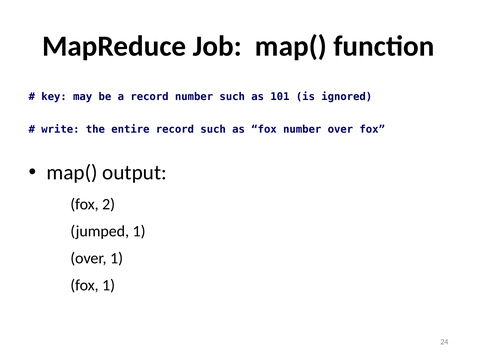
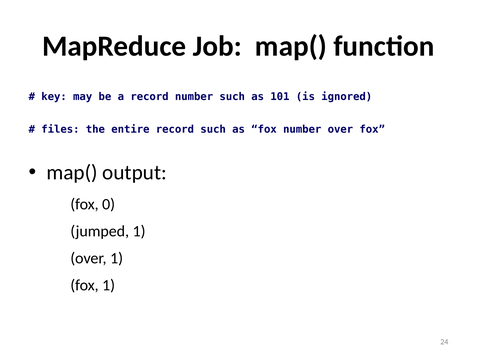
write: write -> files (60, 129)
2: 2 -> 0 (109, 204)
